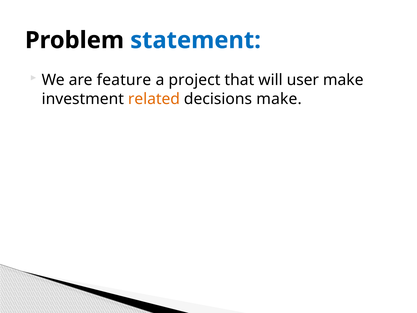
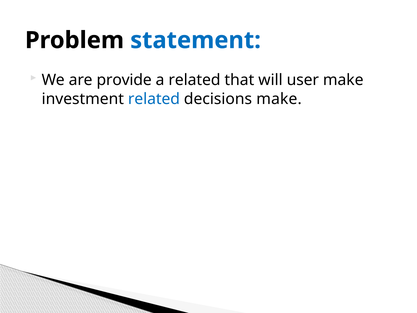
feature: feature -> provide (124, 80)
a project: project -> related (194, 80)
related colour: orange -> blue (154, 99)
